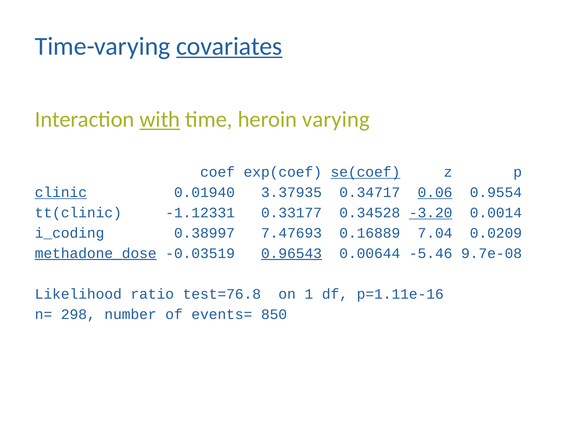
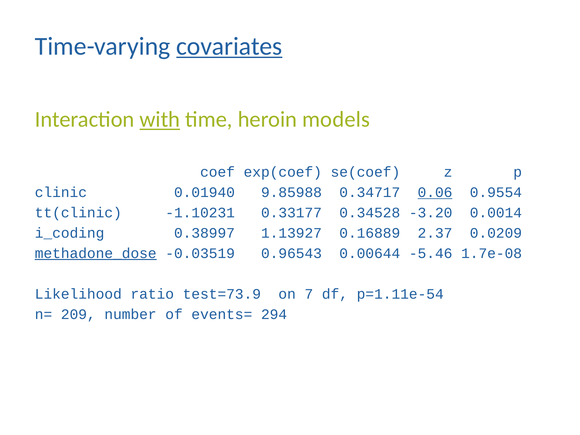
varying: varying -> models (336, 120)
se(coef underline: present -> none (365, 172)
clinic underline: present -> none (61, 192)
3.37935: 3.37935 -> 9.85988 (291, 192)
-1.12331: -1.12331 -> -1.10231 (200, 213)
-3.20 underline: present -> none (431, 213)
7.47693: 7.47693 -> 1.13927 (291, 233)
7.04: 7.04 -> 2.37 (435, 233)
0.96543 underline: present -> none (291, 253)
9.7e-08: 9.7e-08 -> 1.7e-08 (492, 253)
test=76.8: test=76.8 -> test=73.9 (222, 294)
1: 1 -> 7 (309, 294)
p=1.11e-16: p=1.11e-16 -> p=1.11e-54 (400, 294)
298: 298 -> 209 (78, 314)
850: 850 -> 294 (274, 314)
